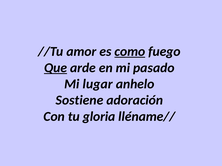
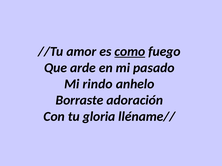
Que underline: present -> none (56, 68)
lugar: lugar -> rindo (98, 84)
Sostiene: Sostiene -> Borraste (80, 100)
